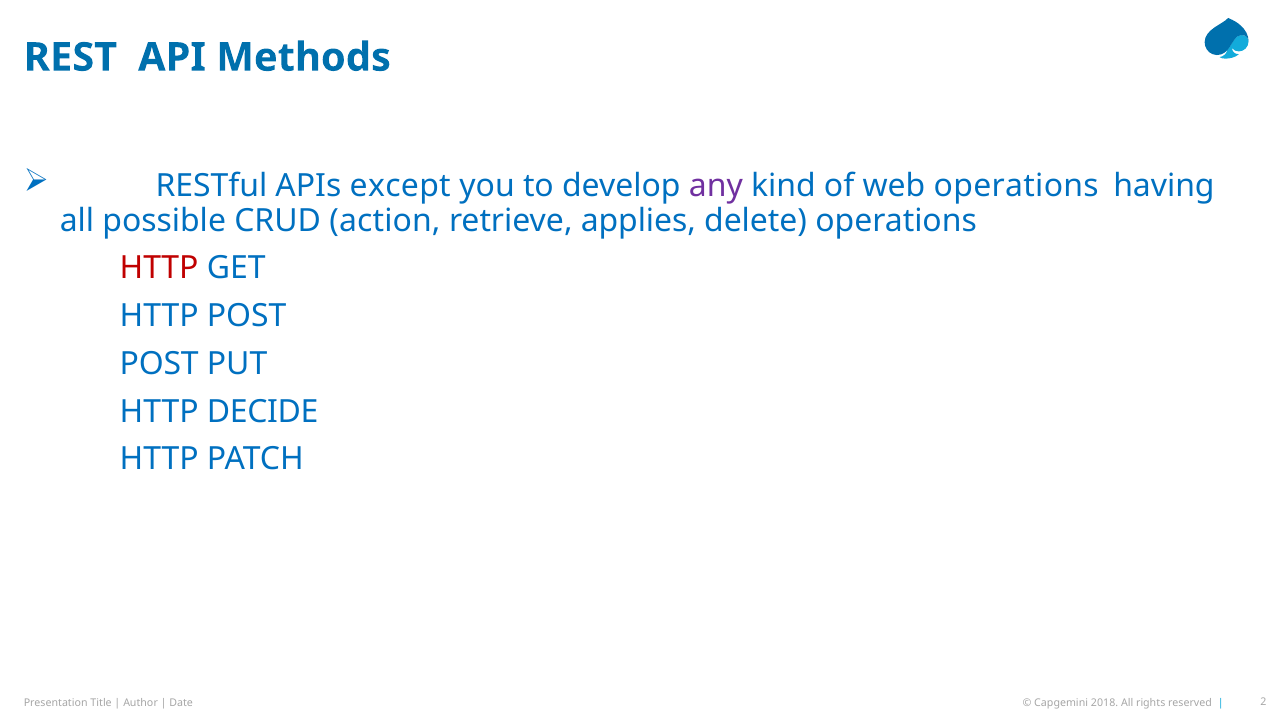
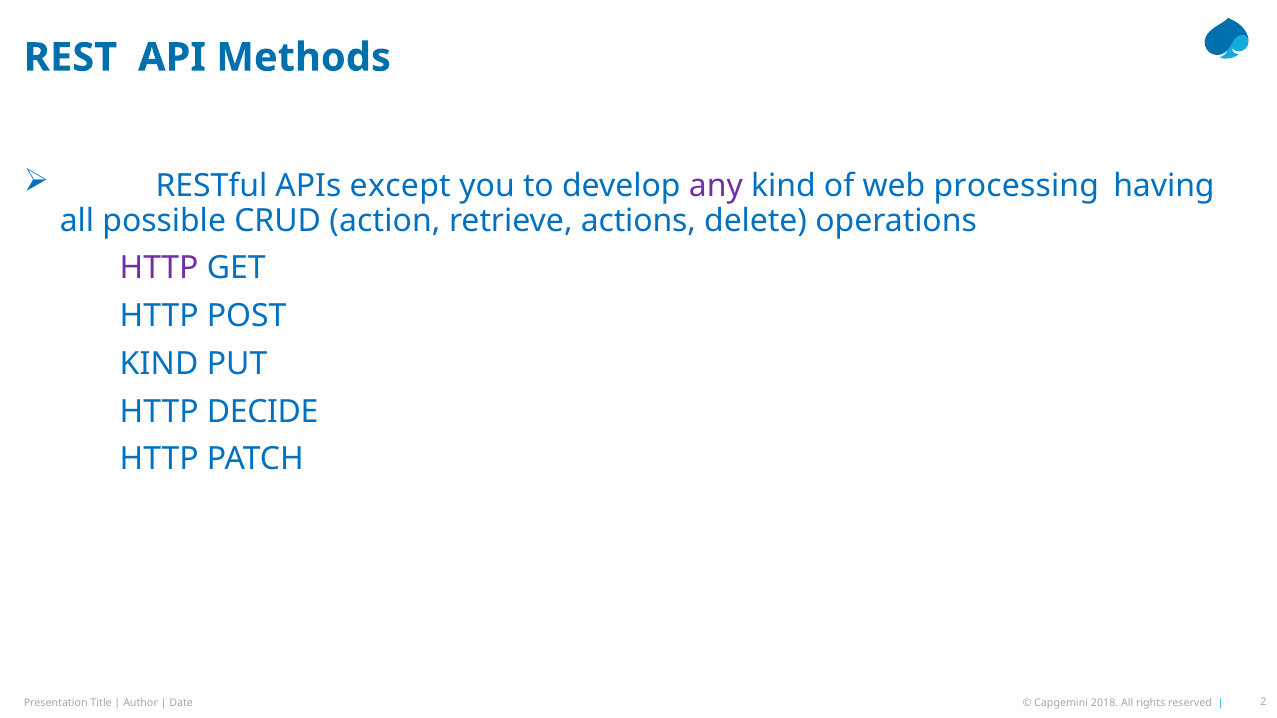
web operations: operations -> processing (1016, 186)
applies: applies -> actions (638, 221)
HTTP colour: red -> purple (159, 268)
POST: POST -> KIND (159, 364)
